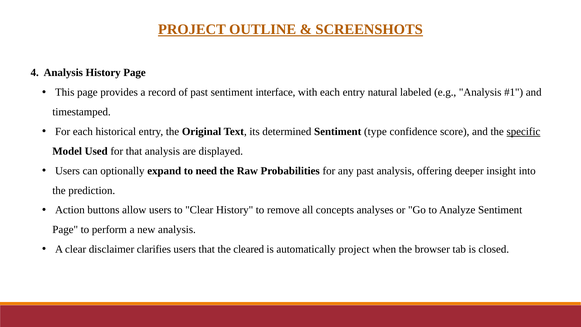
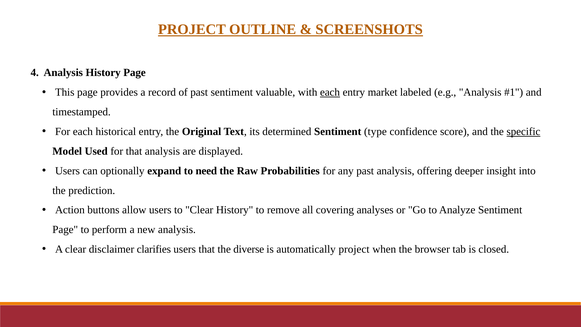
interface: interface -> valuable (275, 92)
each underline: none -> present (330, 92)
natural: natural -> market (383, 92)
concepts: concepts -> covering (335, 210)
cleared: cleared -> diverse (249, 249)
